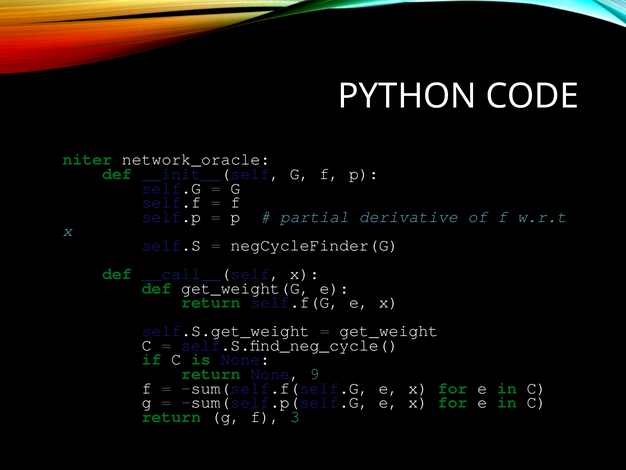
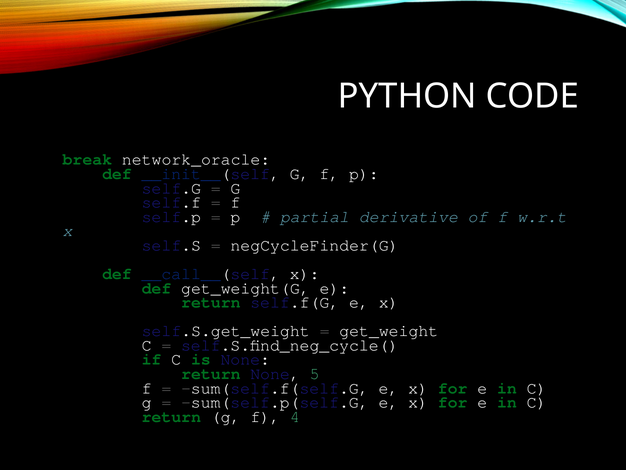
niter: niter -> break (87, 159)
9: 9 -> 5 (315, 373)
3: 3 -> 4 (295, 416)
